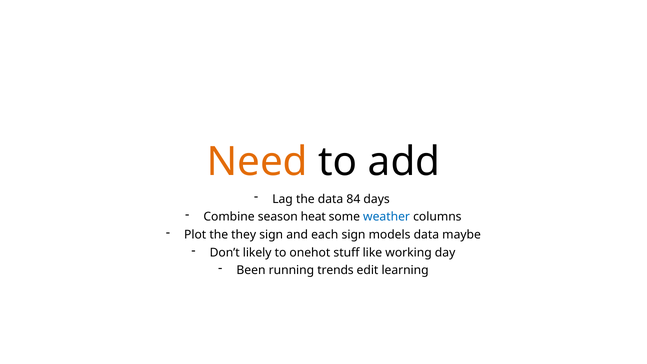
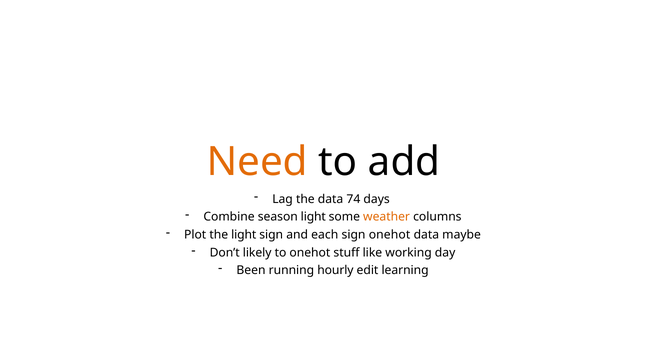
84: 84 -> 74 (353, 199)
season heat: heat -> light (313, 217)
weather colour: blue -> orange (387, 217)
the they: they -> light (244, 235)
sign models: models -> onehot (390, 235)
trends: trends -> hourly (335, 270)
